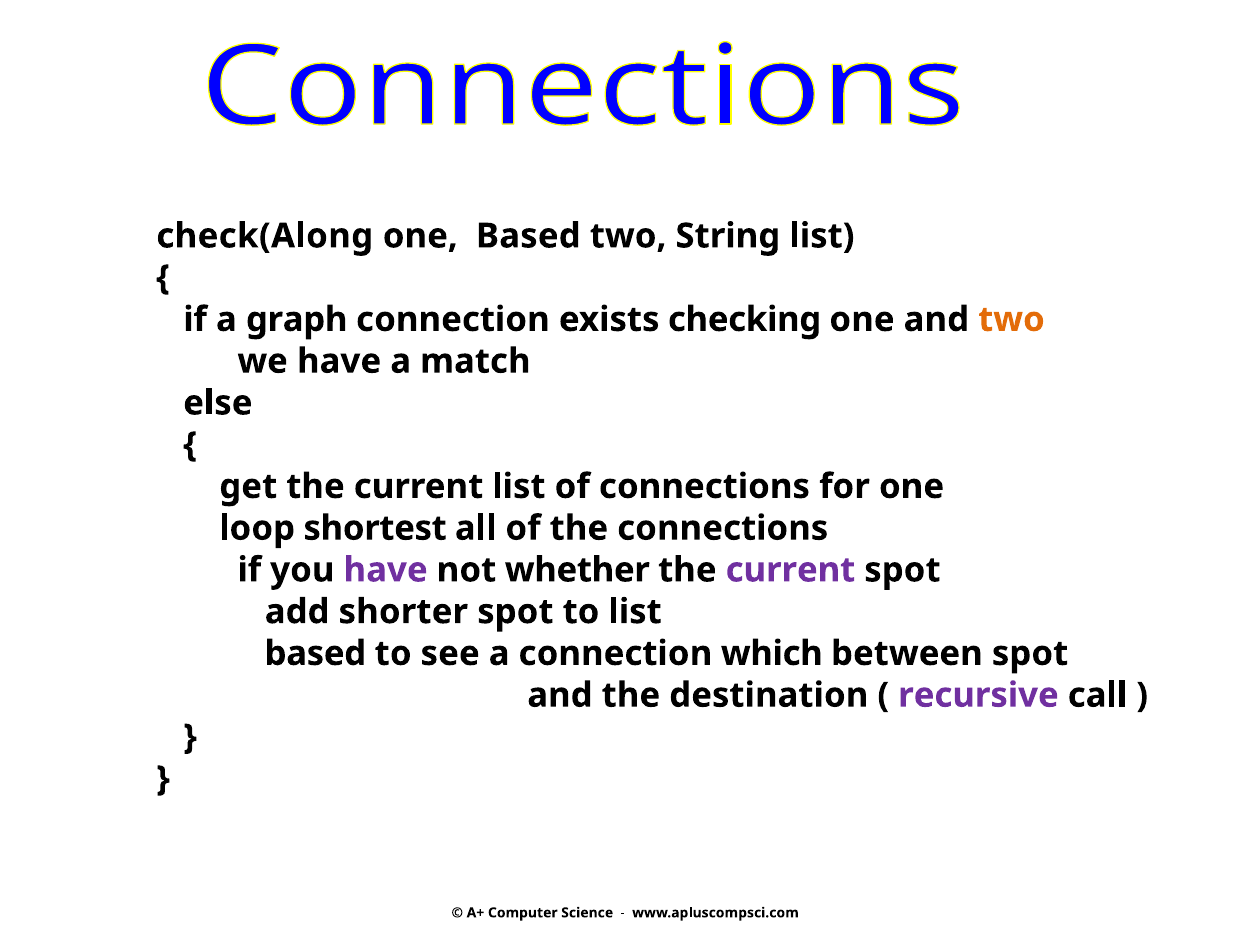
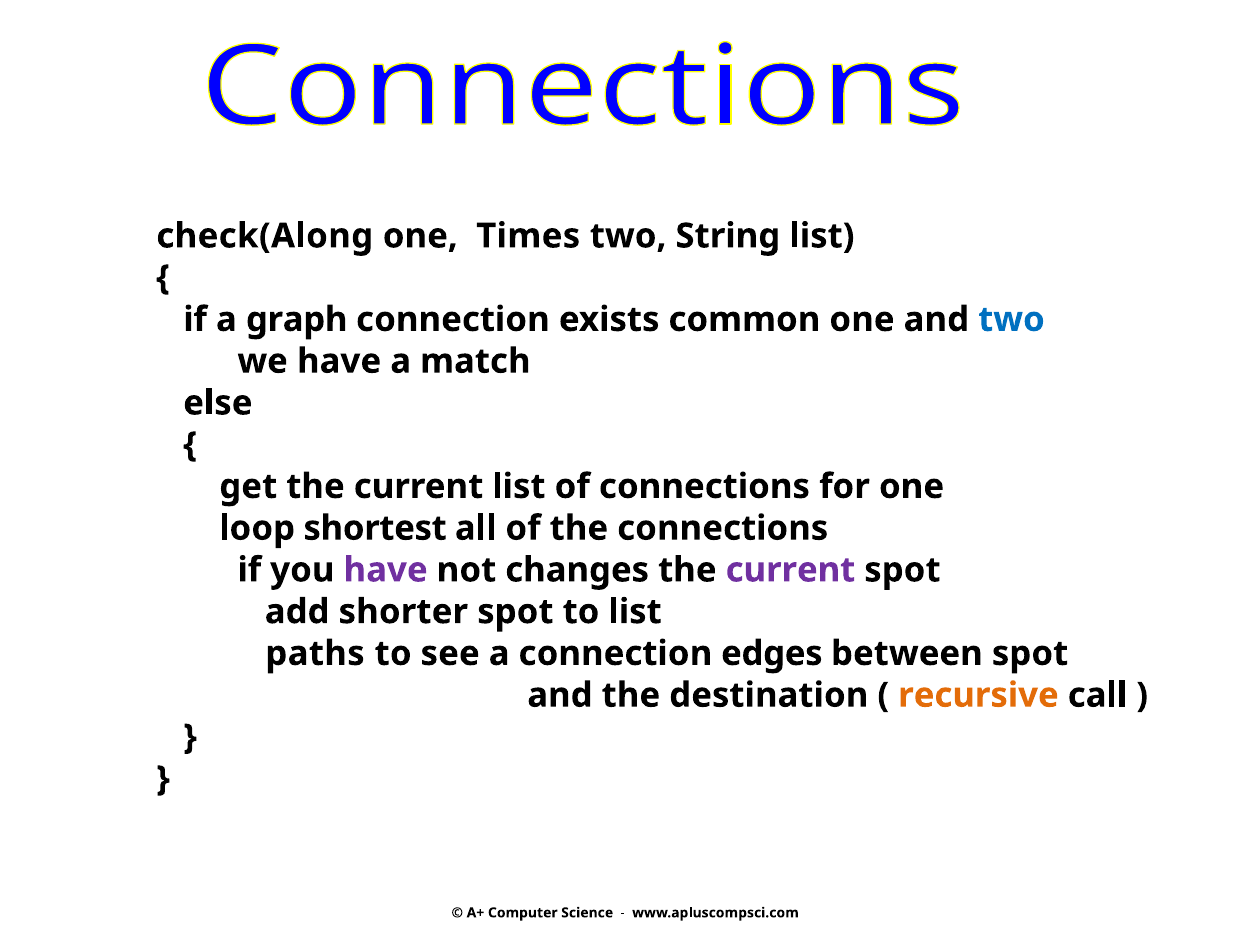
one Based: Based -> Times (528, 236)
checking: checking -> common (744, 319)
two colour: orange -> blue (1011, 319)
whether: whether -> changes (577, 570)
based: based -> paths (315, 653)
which: which -> edges (772, 653)
recursive colour: purple -> orange (978, 695)
